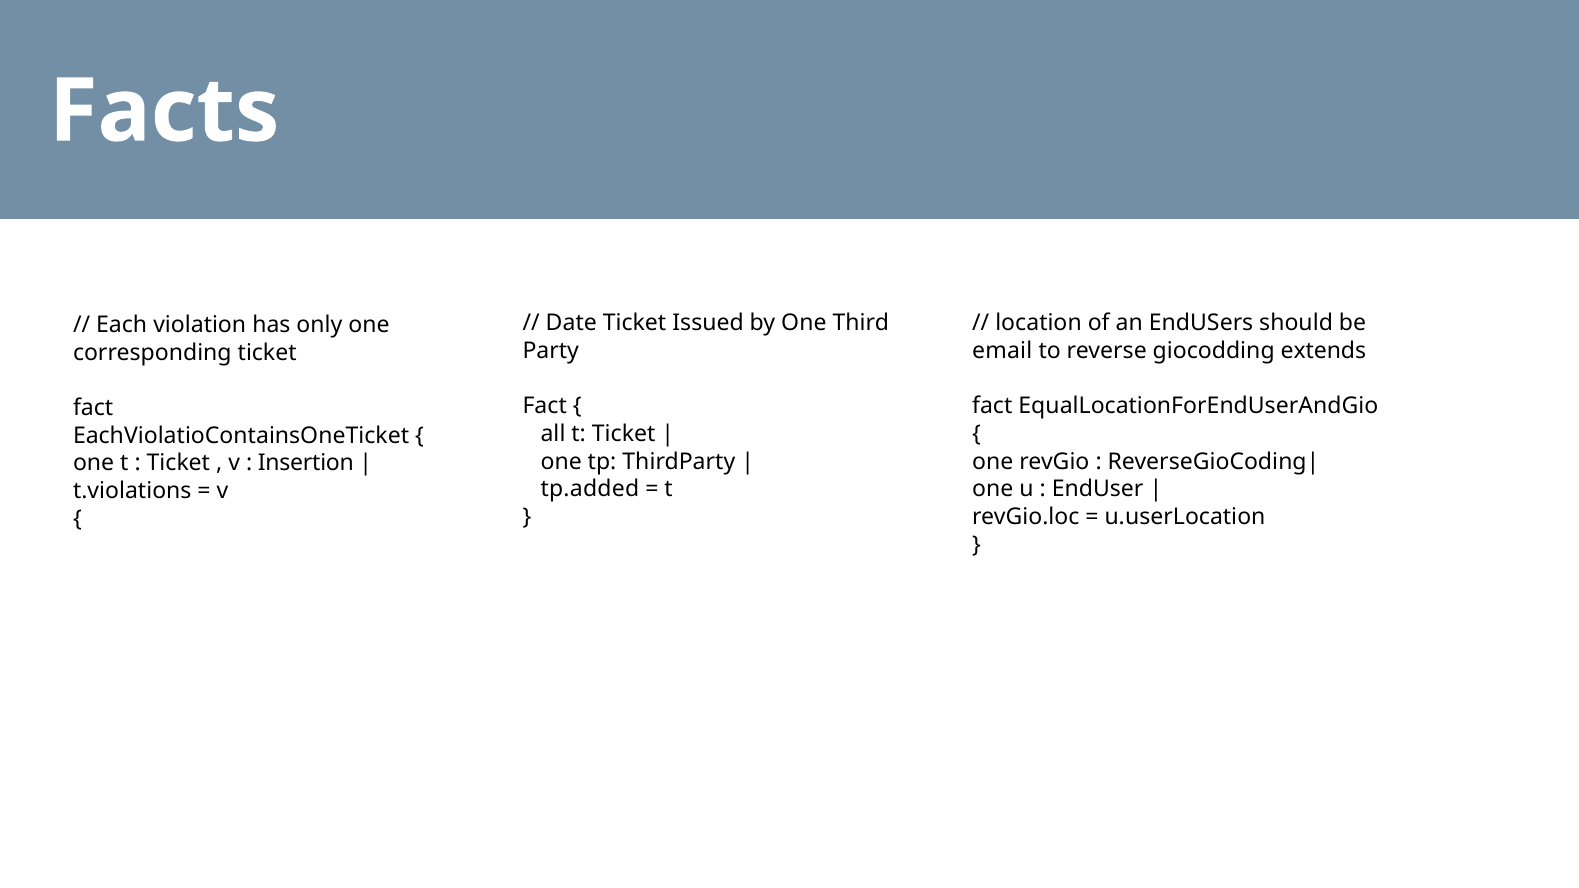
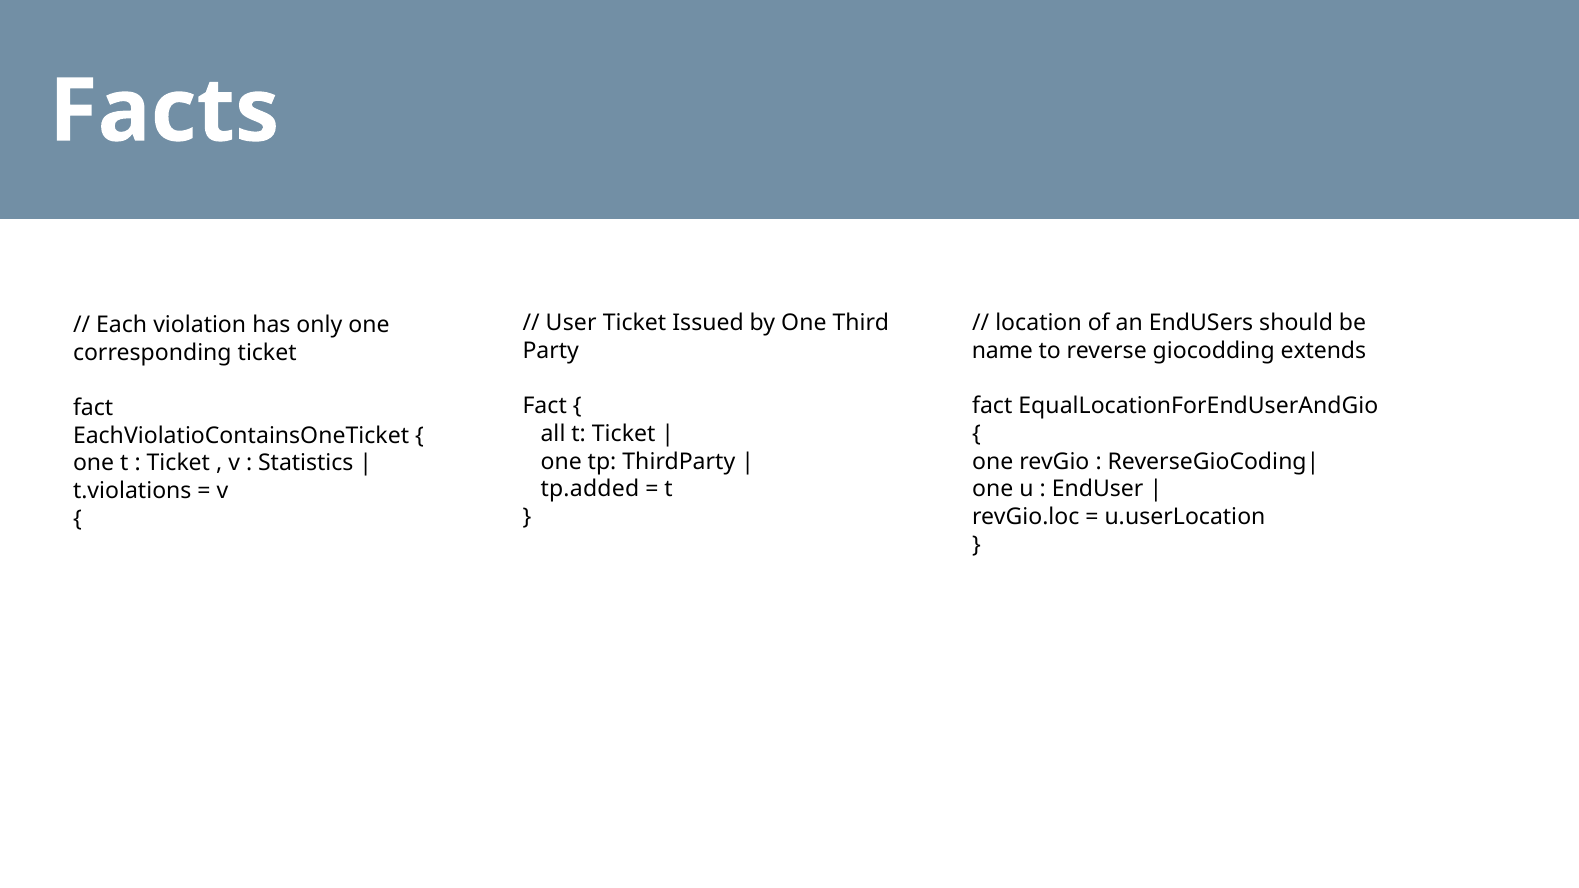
Date: Date -> User (571, 323)
email: email -> name (1002, 351)
Insertion: Insertion -> Statistics (306, 463)
